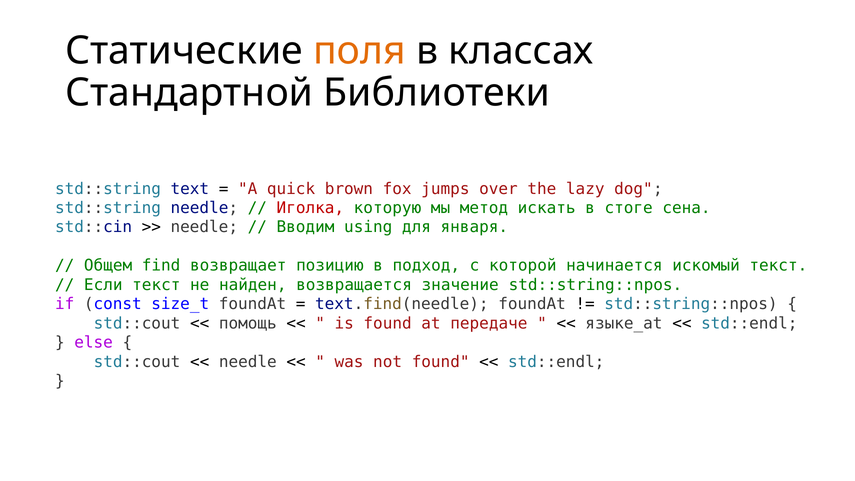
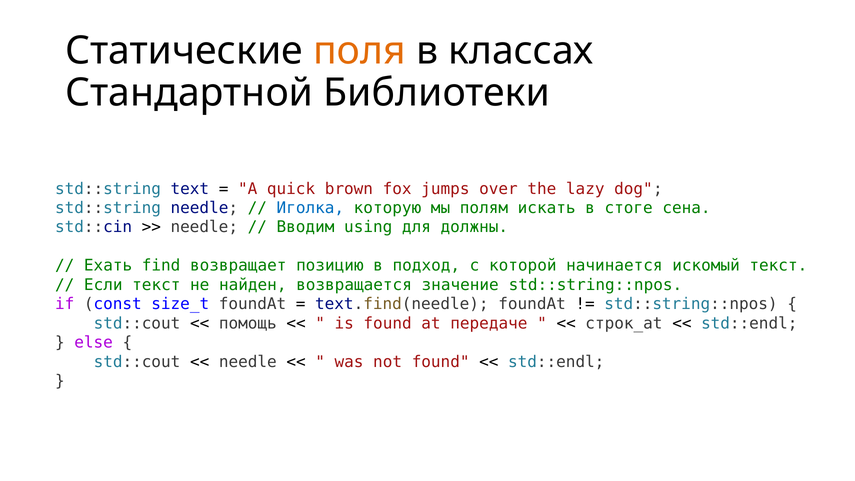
Иголка colour: red -> blue (310, 208)
метод: метод -> полям (484, 208)
января: января -> должны (474, 227)
Общем: Общем -> Ехать (108, 266)
языке_at: языке_at -> строк_at (624, 323)
